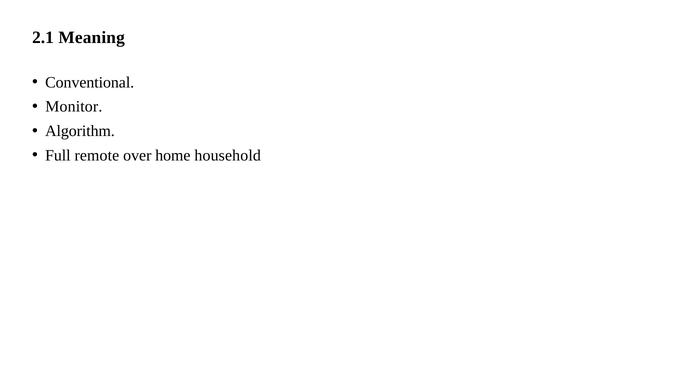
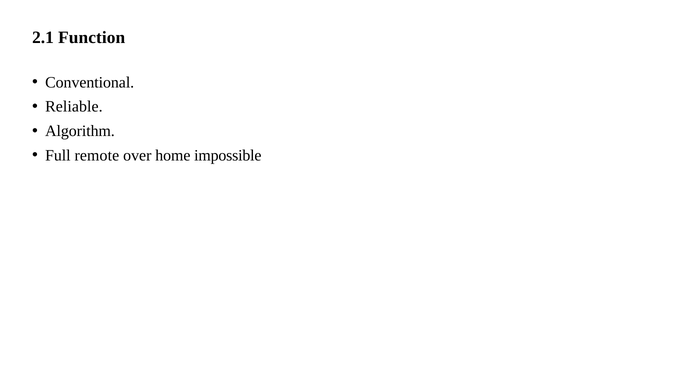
Meaning: Meaning -> Function (92, 38)
Monitor: Monitor -> Reliable (74, 107)
household: household -> impossible (228, 155)
